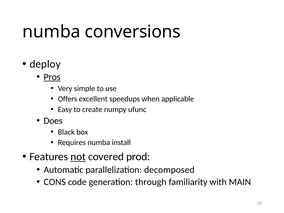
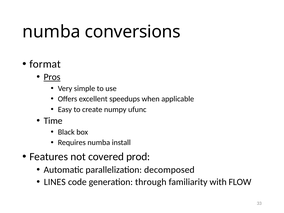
deploy: deploy -> format (45, 64)
Does: Does -> Time (53, 121)
not underline: present -> none (78, 157)
CONS: CONS -> LINES (55, 182)
MAIN: MAIN -> FLOW (240, 182)
